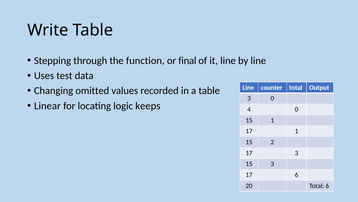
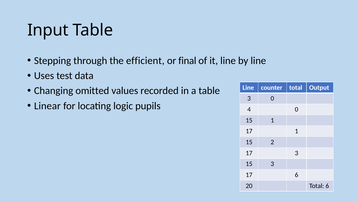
Write: Write -> Input (48, 30)
function: function -> efficient (145, 61)
keeps: keeps -> pupils (148, 105)
